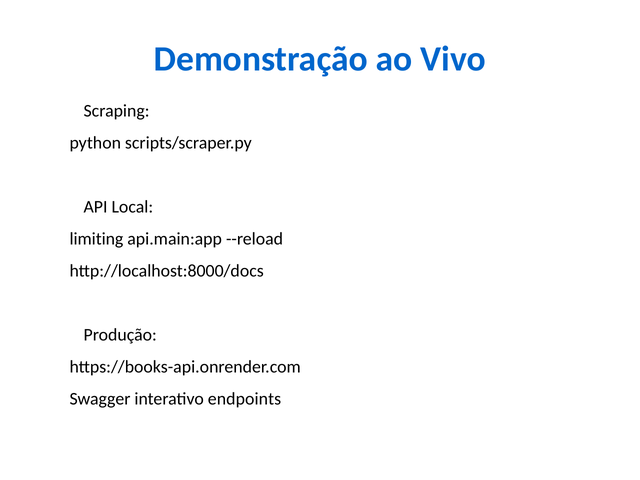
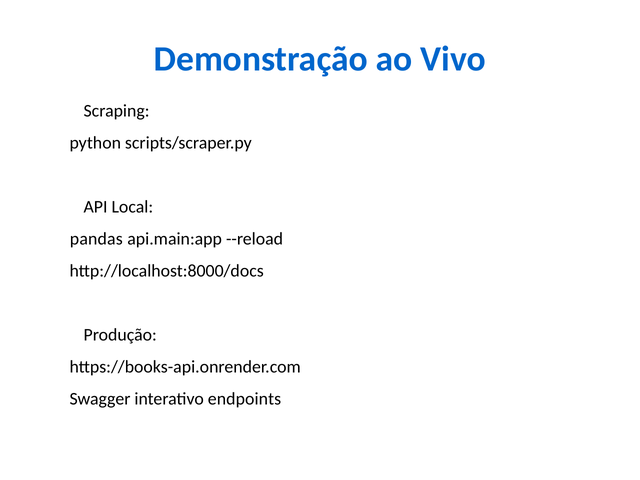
limiting: limiting -> pandas (96, 239)
